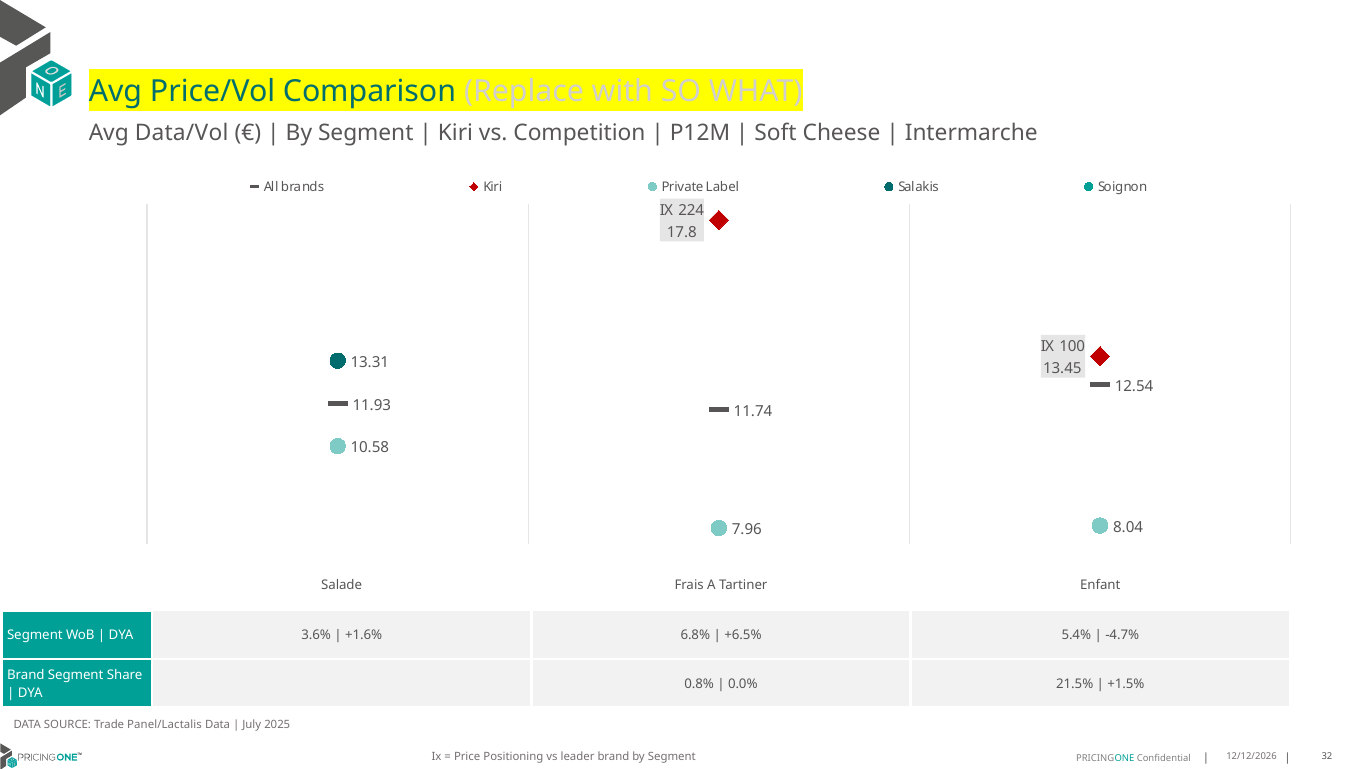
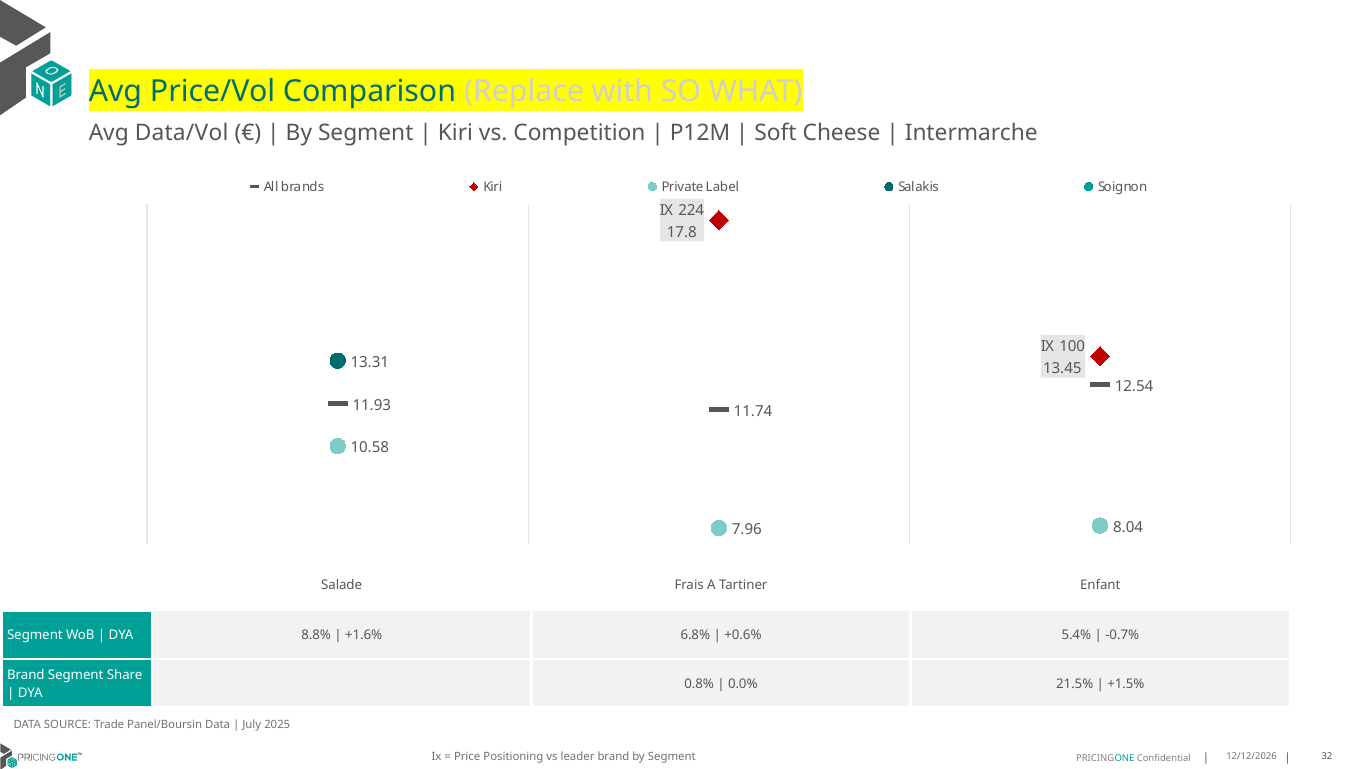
3.6%: 3.6% -> 8.8% (316, 635)
+6.5%: +6.5% -> +0.6% (743, 635)
-4.7%: -4.7% -> -0.7% (1122, 635)
Panel/Lactalis: Panel/Lactalis -> Panel/Boursin (165, 724)
